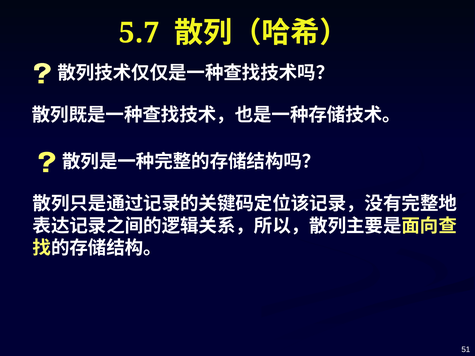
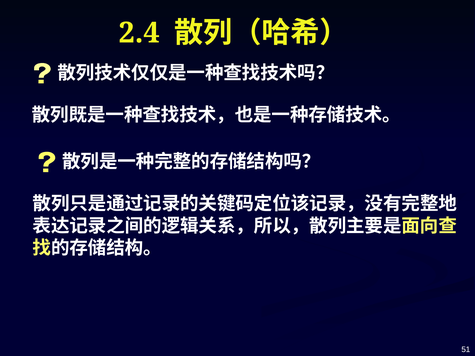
5.7: 5.7 -> 2.4 (139, 33)
